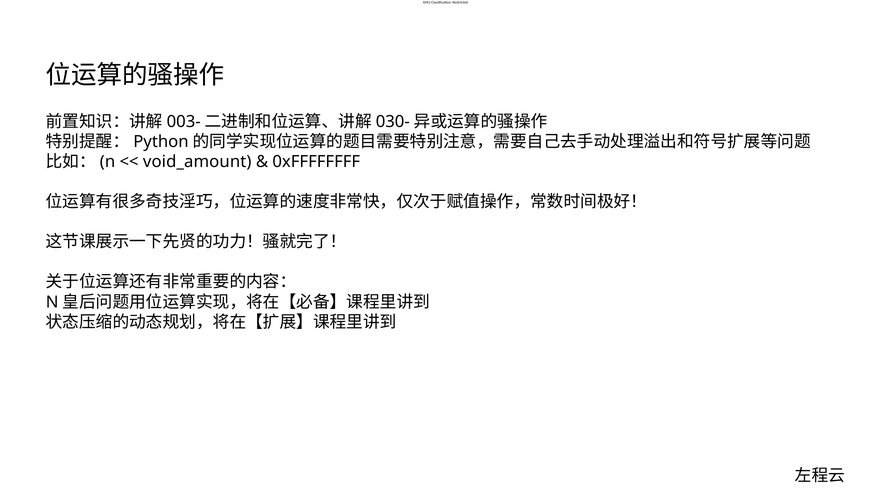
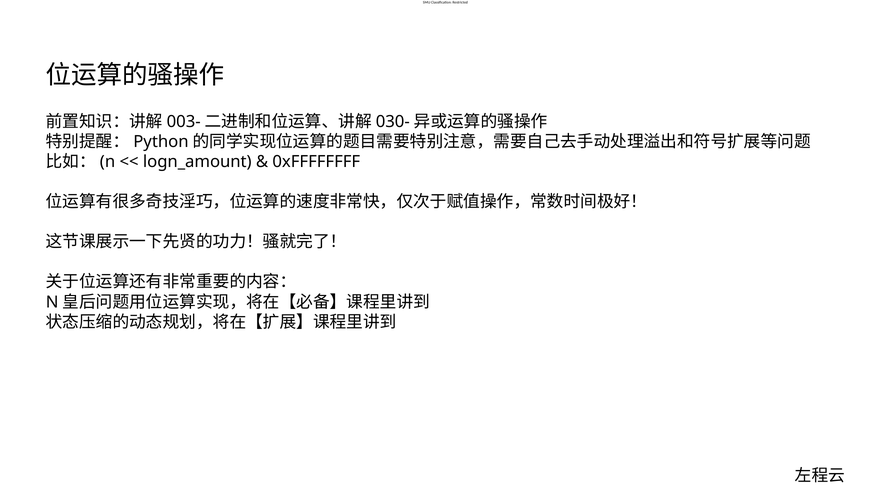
void_amount: void_amount -> logn_amount (197, 162)
